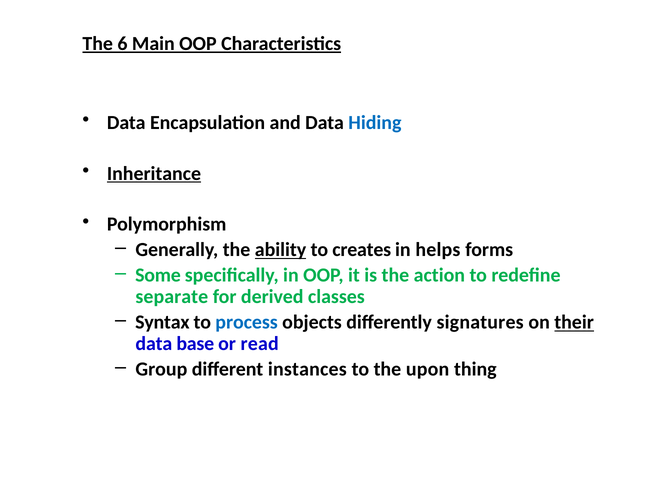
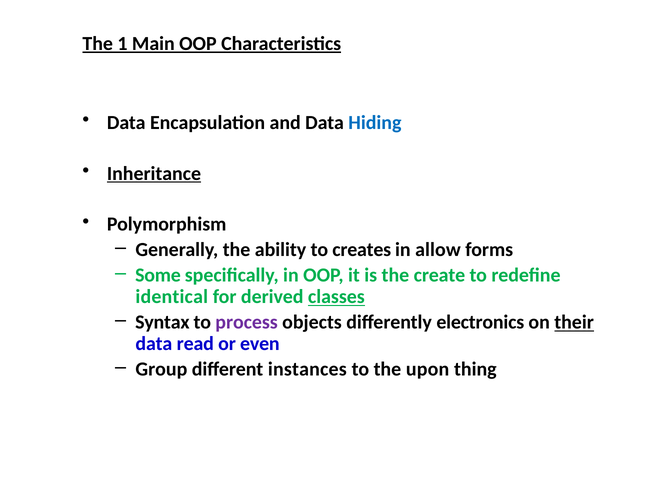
6: 6 -> 1 (122, 44)
ability underline: present -> none (281, 250)
helps: helps -> allow (438, 250)
action: action -> create (439, 275)
separate: separate -> identical (172, 297)
classes underline: none -> present (336, 297)
process colour: blue -> purple (247, 322)
signatures: signatures -> electronics (480, 322)
base: base -> read (195, 344)
read: read -> even (260, 344)
